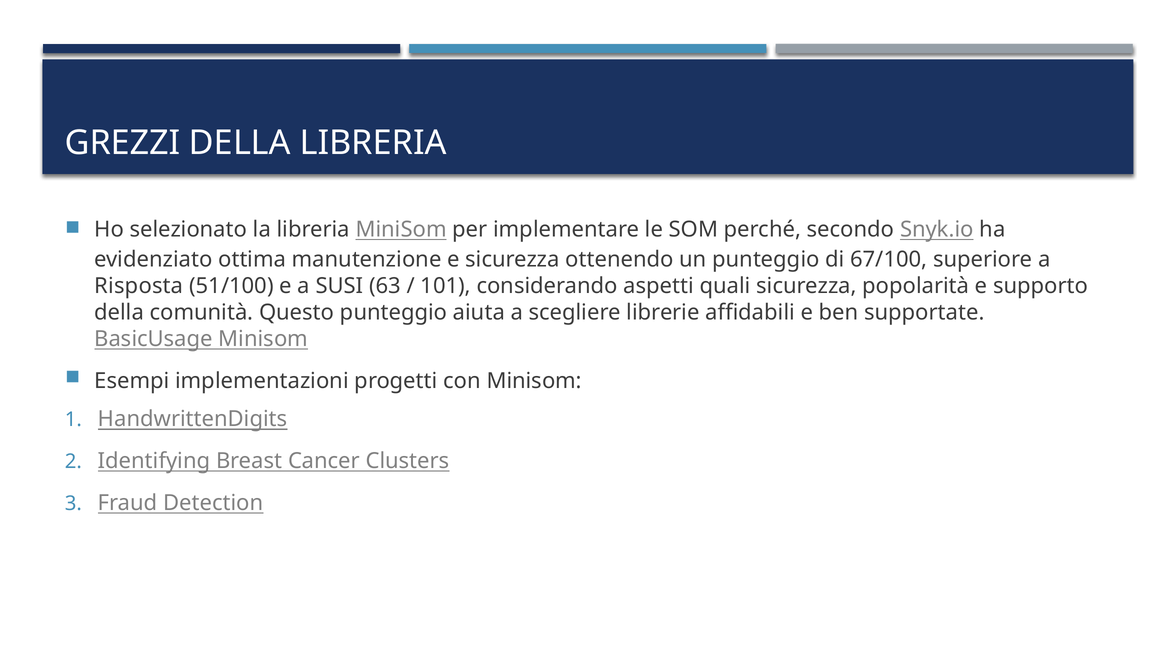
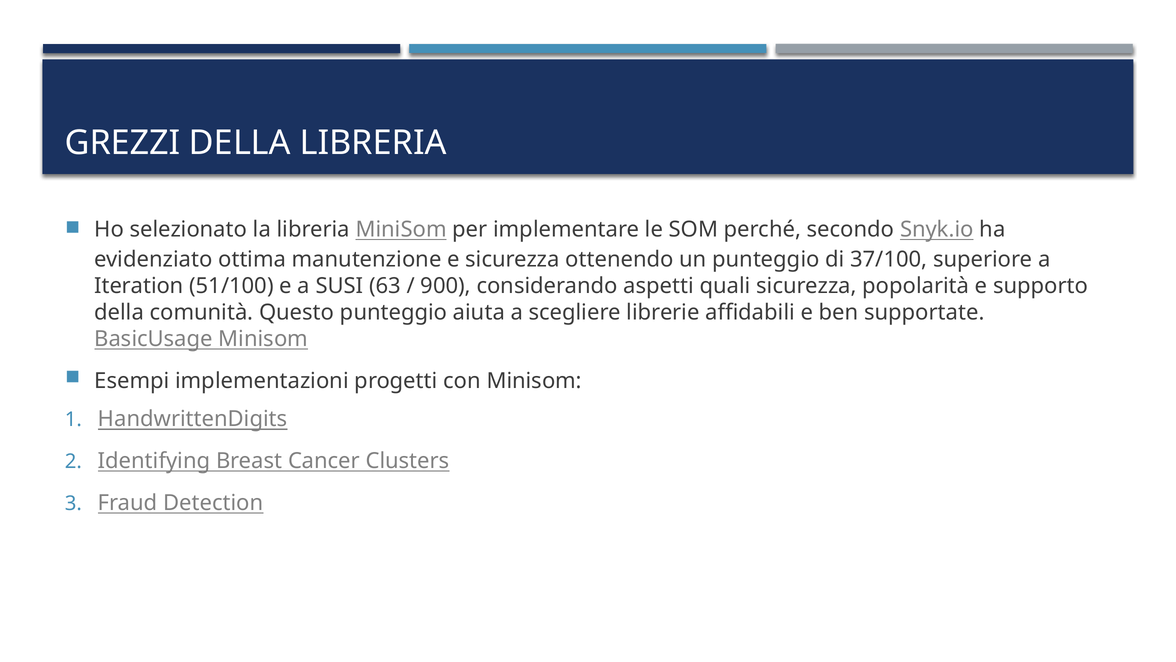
67/100: 67/100 -> 37/100 (889, 260)
Risposta: Risposta -> Iteration (139, 286)
101: 101 -> 900 (446, 286)
